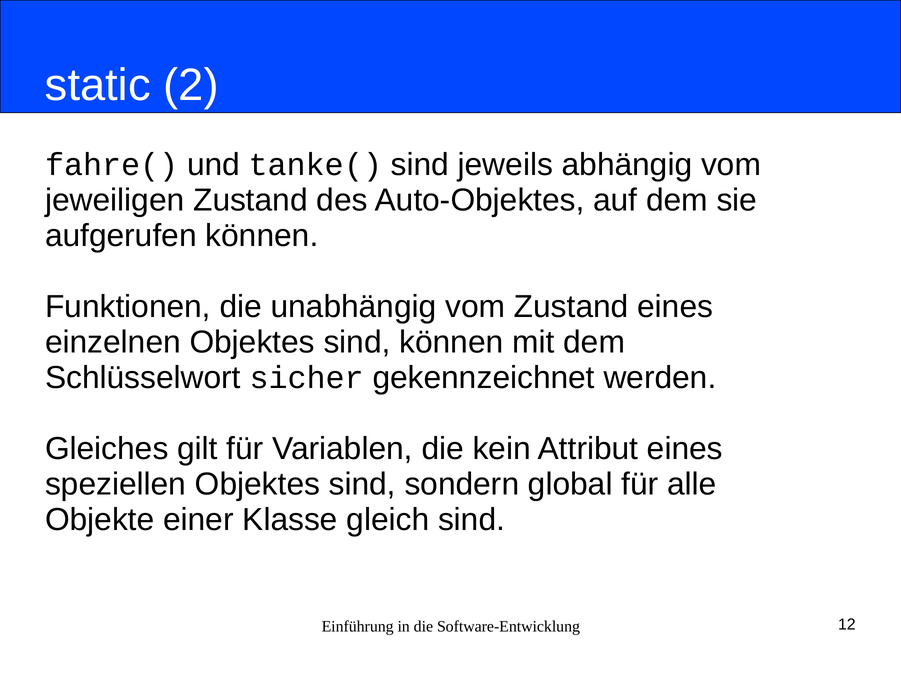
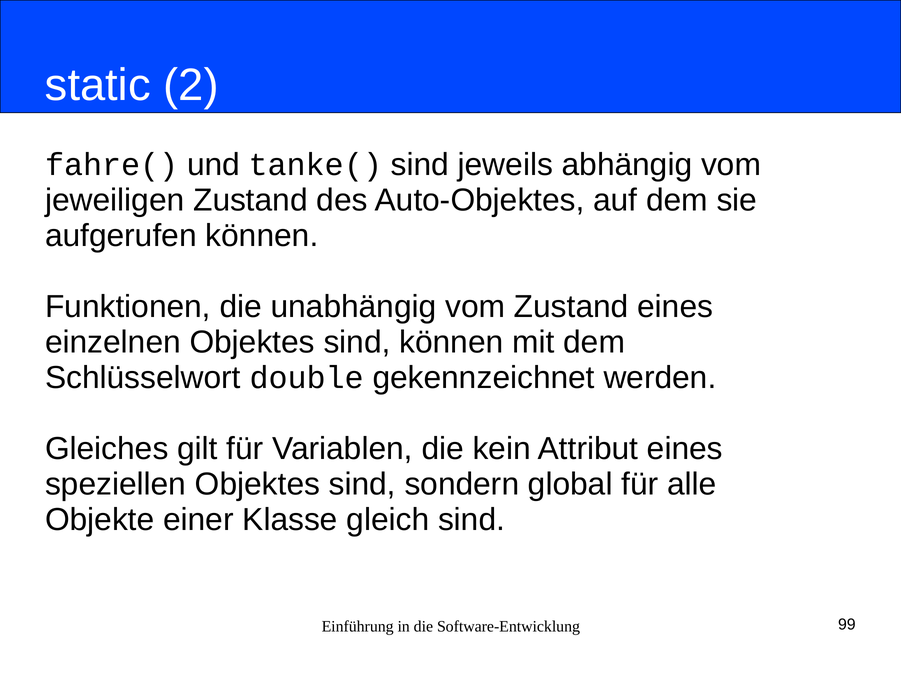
sicher: sicher -> double (307, 377)
12: 12 -> 99 (847, 624)
